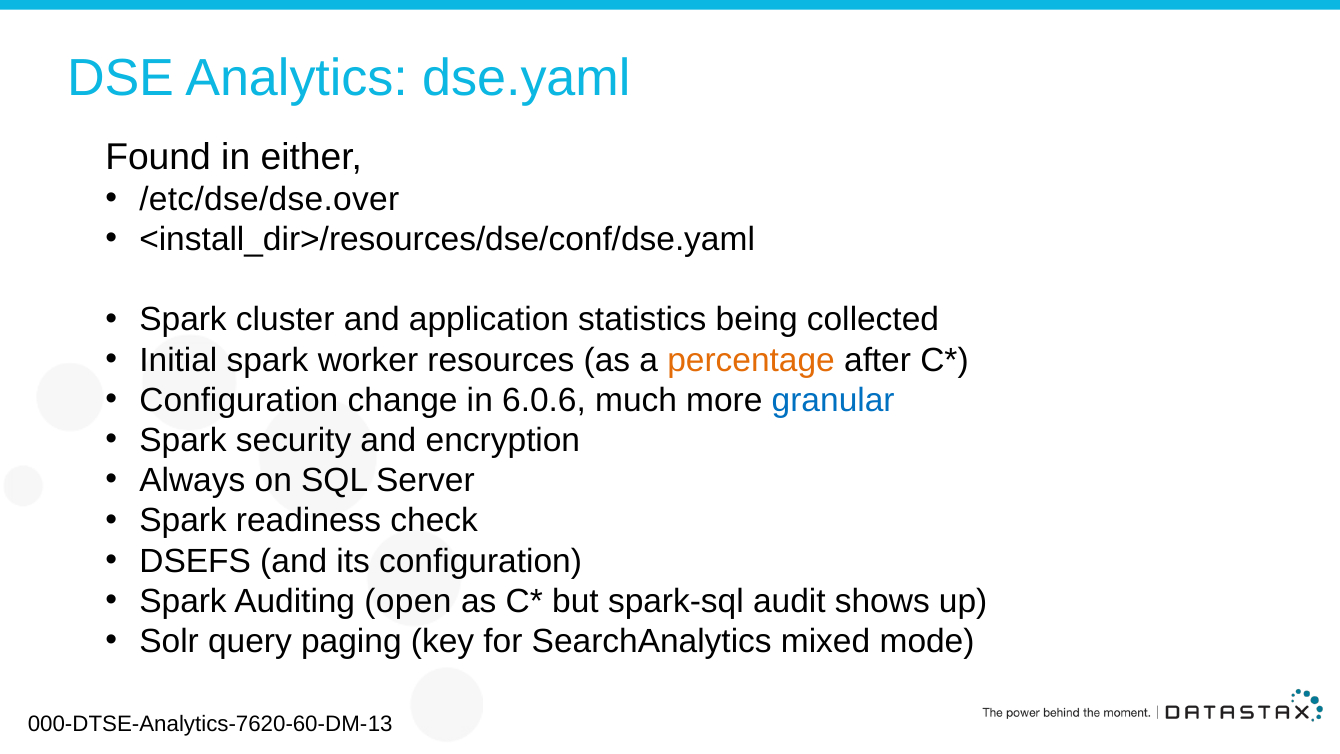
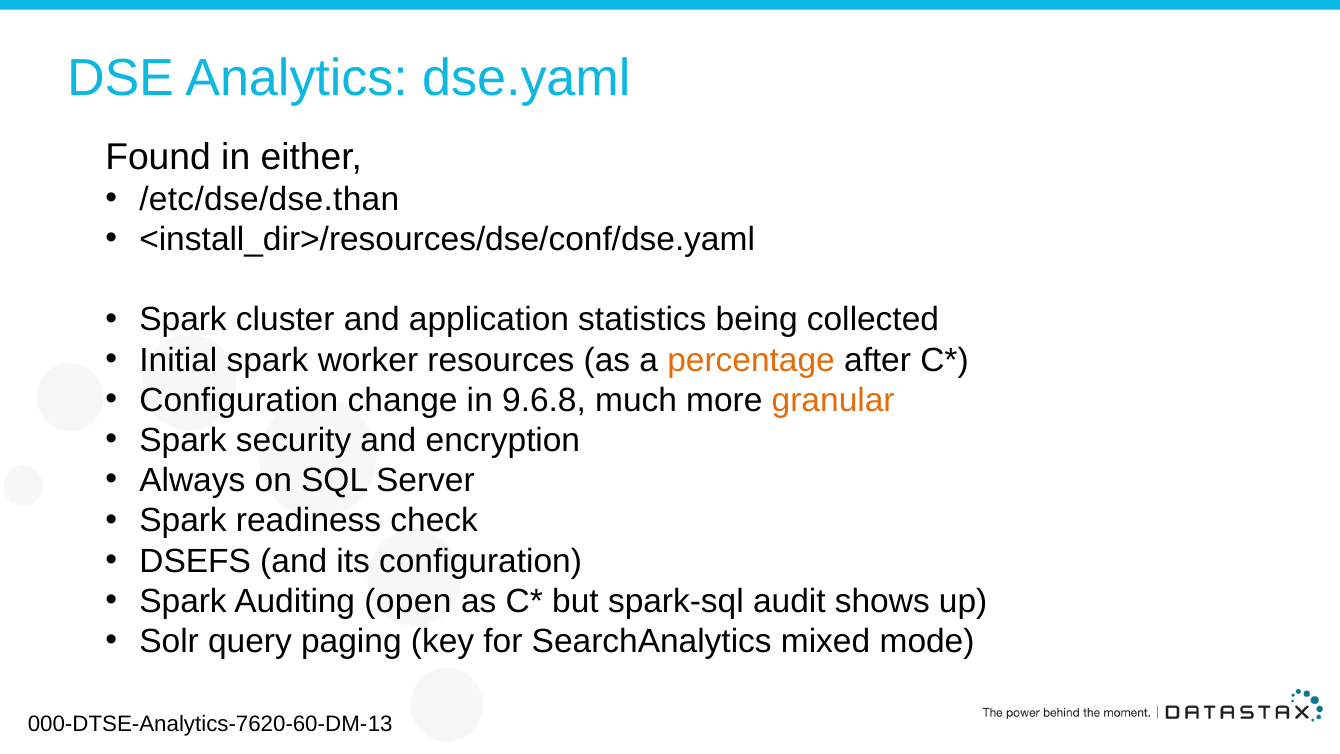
/etc/dse/dse.over: /etc/dse/dse.over -> /etc/dse/dse.than (269, 199)
6.0.6: 6.0.6 -> 9.6.8 (544, 400)
granular colour: blue -> orange (833, 400)
